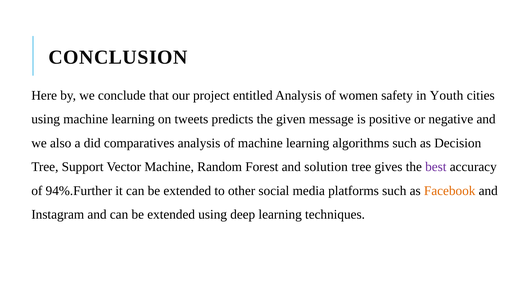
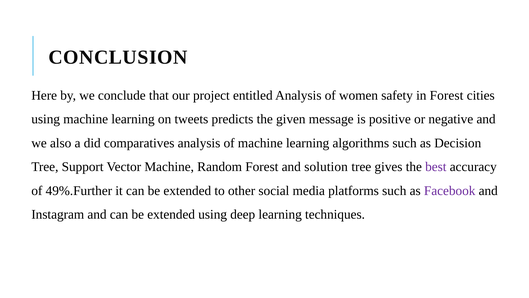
in Youth: Youth -> Forest (447, 95)
94%.Further: 94%.Further -> 49%.Further (79, 190)
Facebook colour: orange -> purple (450, 190)
